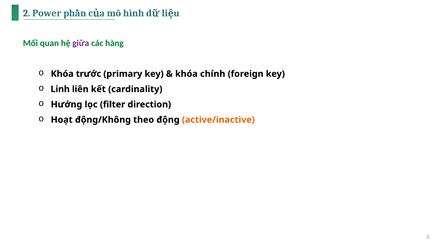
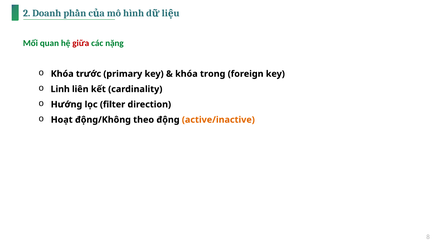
Power: Power -> Doanh (47, 13)
giữa colour: purple -> red (81, 43)
hàng: hàng -> nặng (114, 43)
chính: chính -> trong (213, 74)
